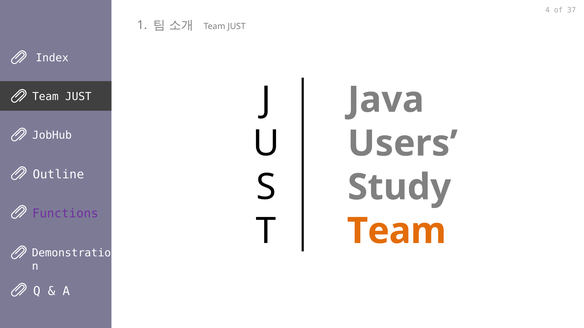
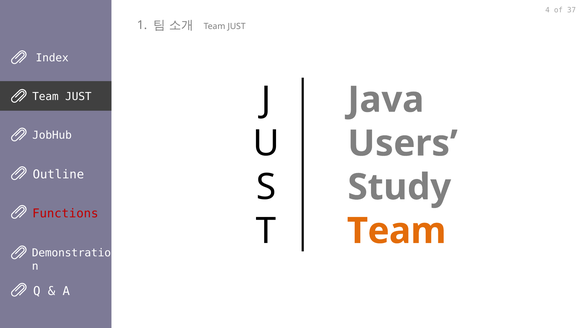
Functions colour: purple -> red (65, 214)
